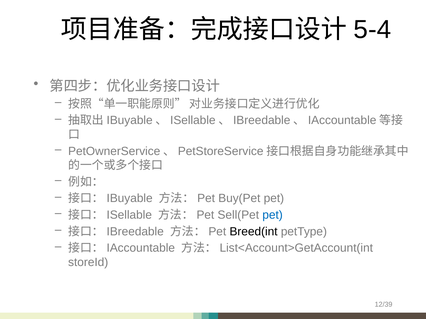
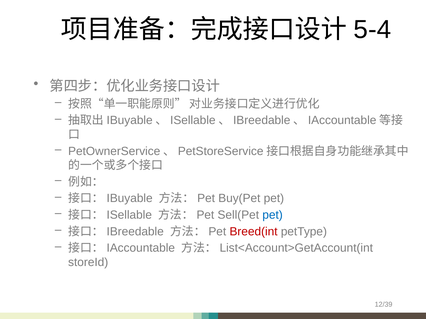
Breed(int colour: black -> red (254, 232)
